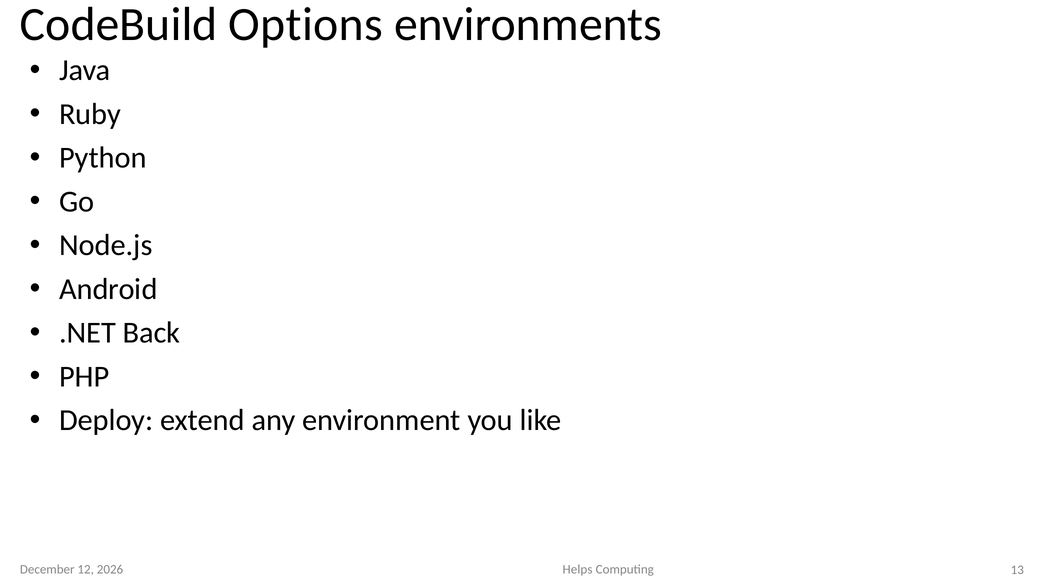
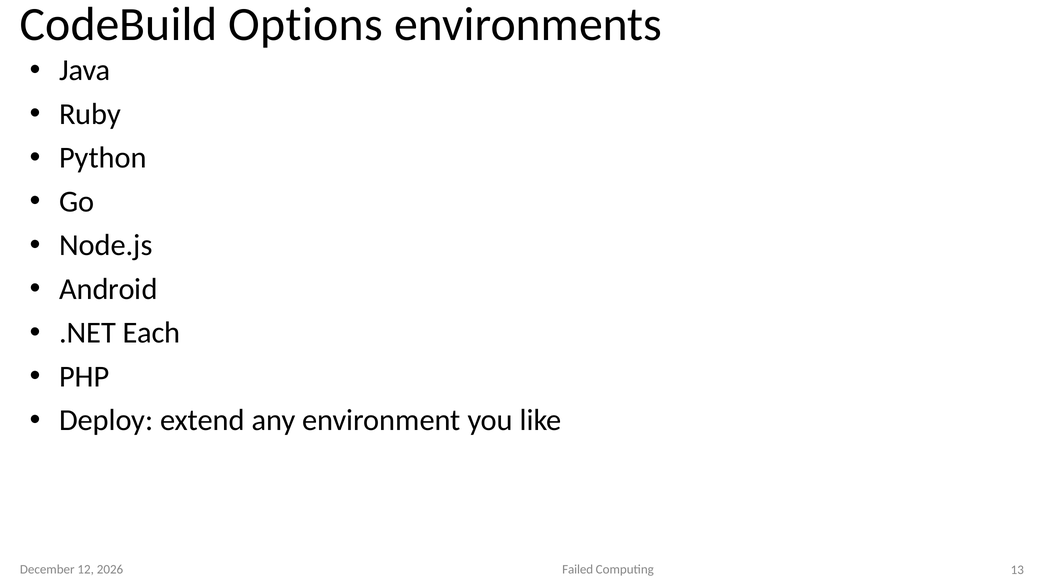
Back: Back -> Each (152, 333)
Helps: Helps -> Failed (578, 569)
